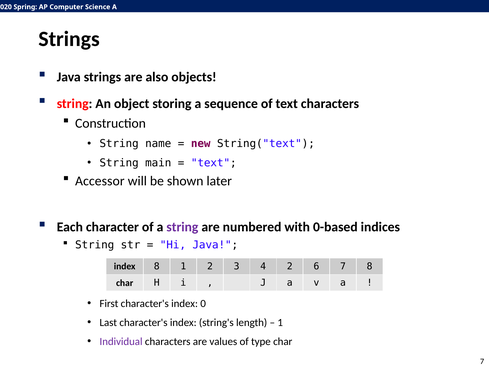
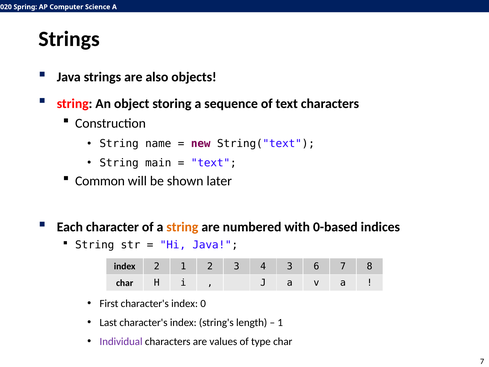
Accessor: Accessor -> Common (100, 181)
string colour: purple -> orange (182, 227)
index 8: 8 -> 2 (157, 266)
4 2: 2 -> 3 (290, 266)
